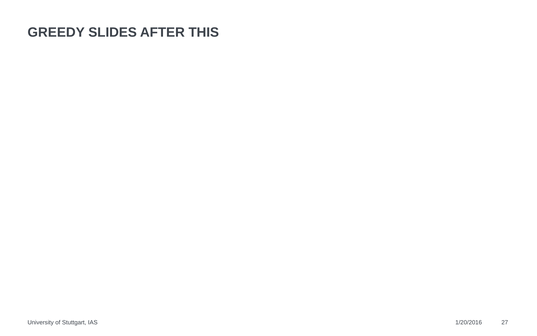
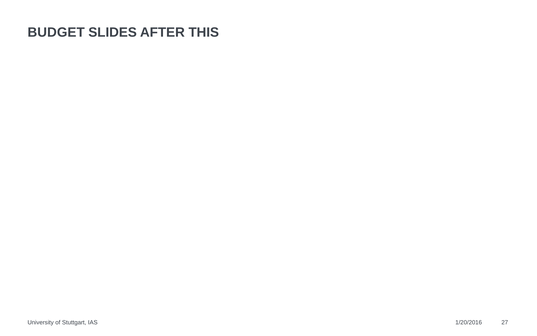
GREEDY: GREEDY -> BUDGET (56, 32)
